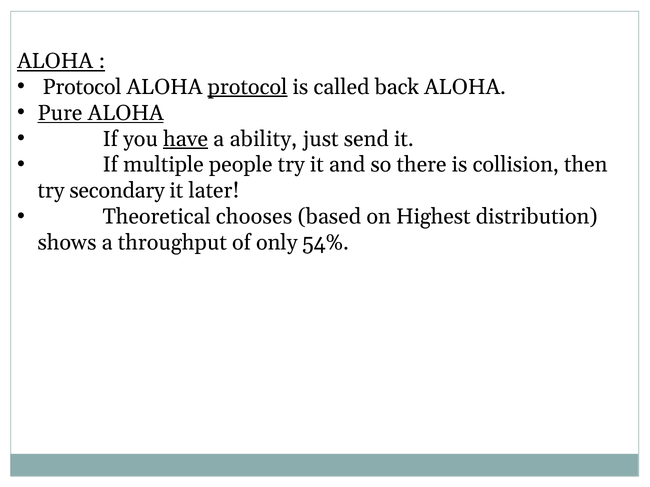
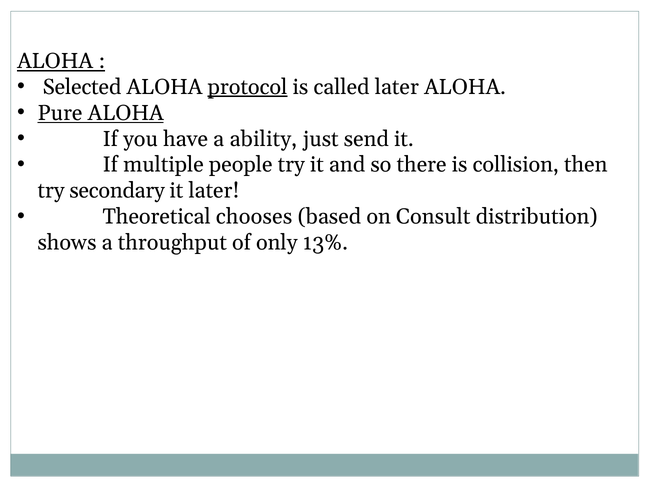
Protocol: Protocol -> Selected (82, 87)
called back: back -> later (397, 87)
have underline: present -> none (186, 139)
Highest: Highest -> Consult (433, 217)
54%: 54% -> 13% (325, 243)
